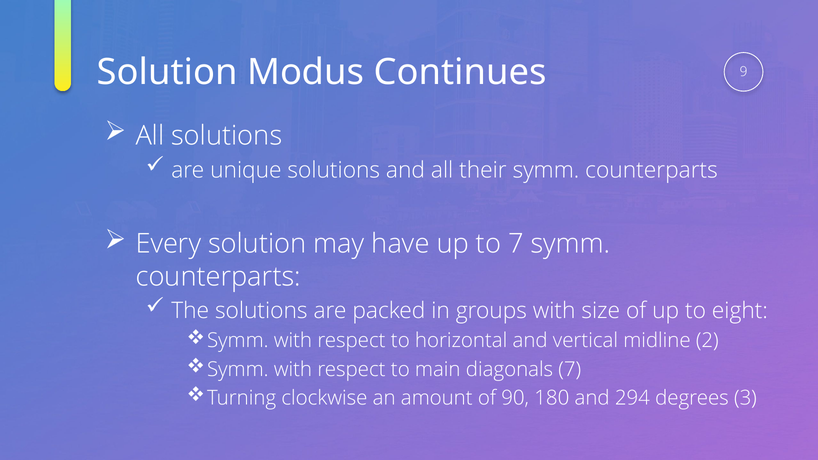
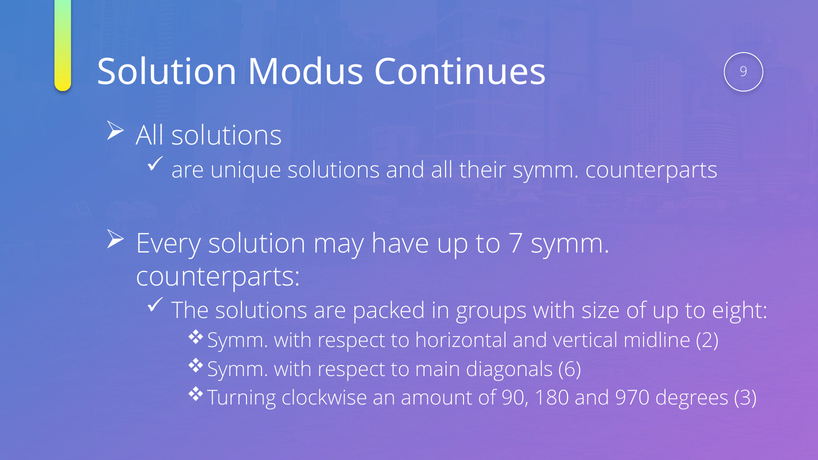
diagonals 7: 7 -> 6 (570, 369)
294: 294 -> 970 (632, 398)
